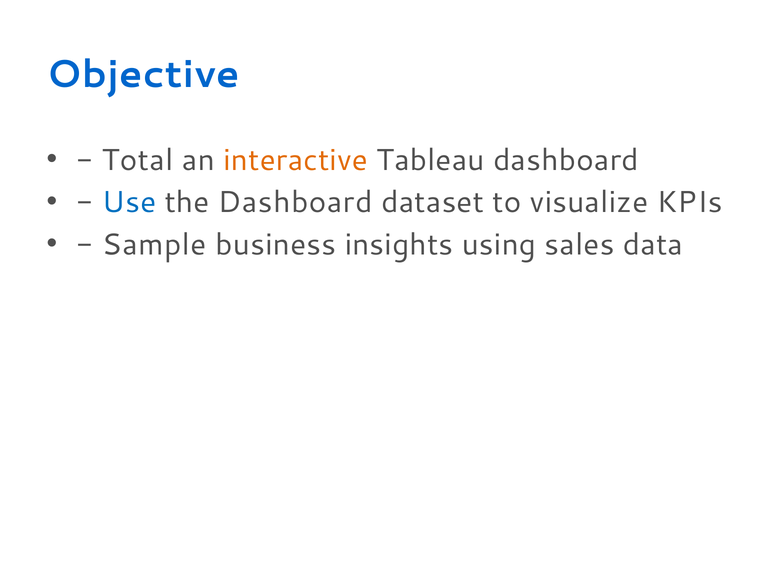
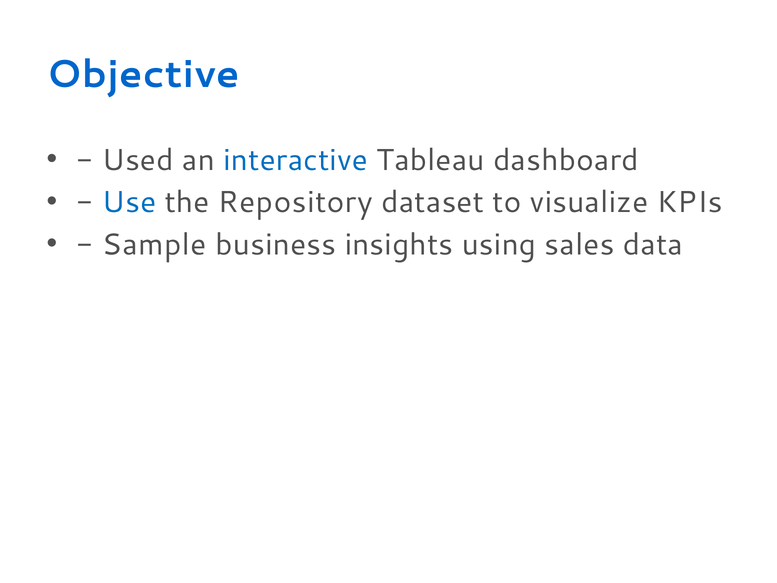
Total: Total -> Used (138, 160)
interactive colour: orange -> blue (296, 160)
the Dashboard: Dashboard -> Repository (295, 202)
